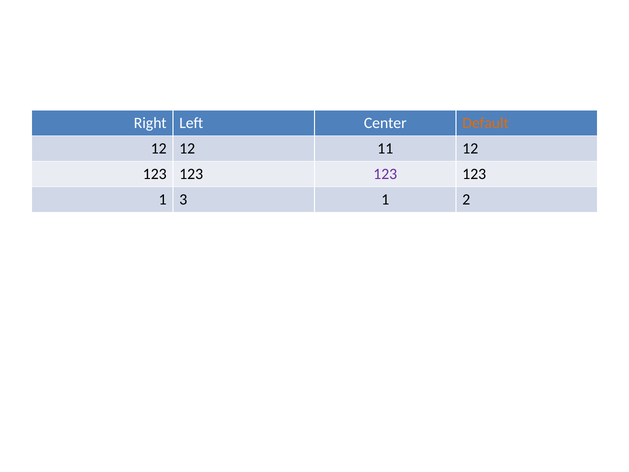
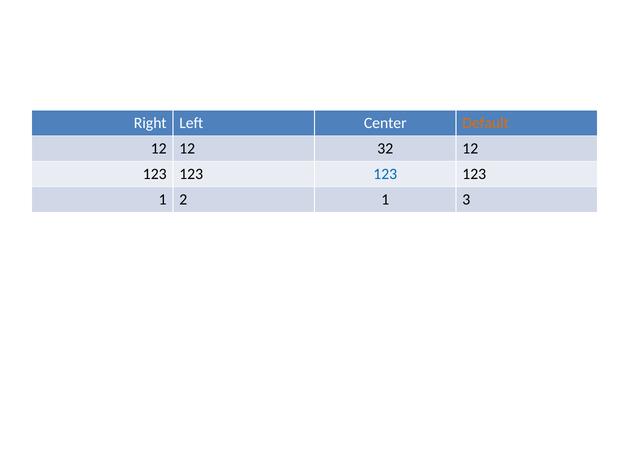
11: 11 -> 32 (385, 149)
123 colour: purple -> blue (385, 174)
3: 3 -> 2 (183, 200)
2: 2 -> 3 (466, 200)
